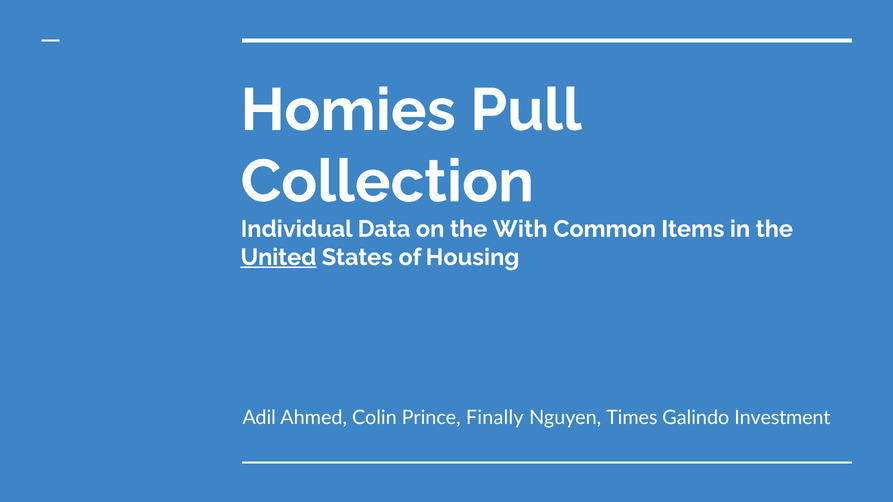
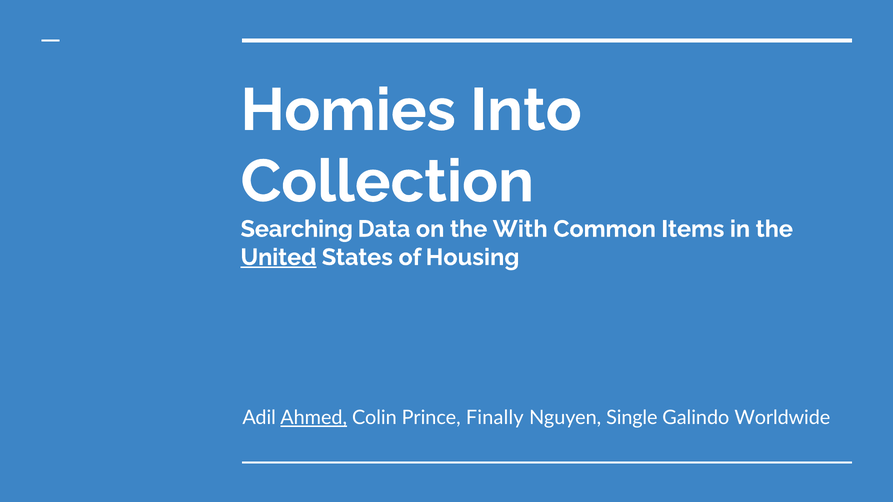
Pull: Pull -> Into (526, 110)
Individual: Individual -> Searching (297, 229)
Ahmed underline: none -> present (314, 418)
Times: Times -> Single (632, 418)
Investment: Investment -> Worldwide (782, 418)
